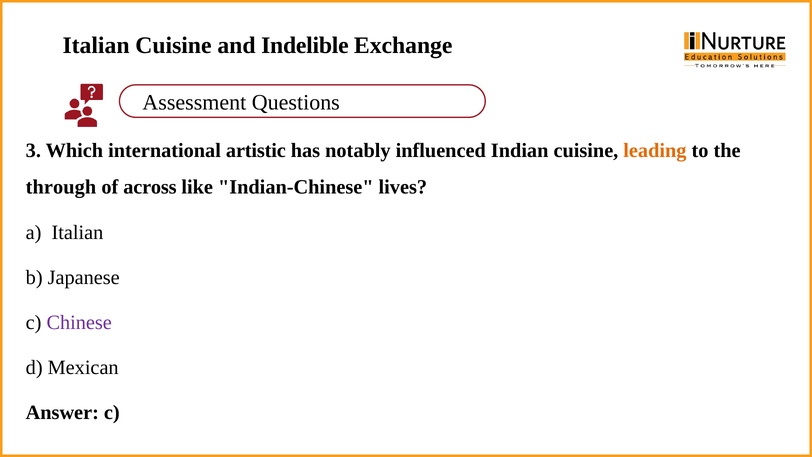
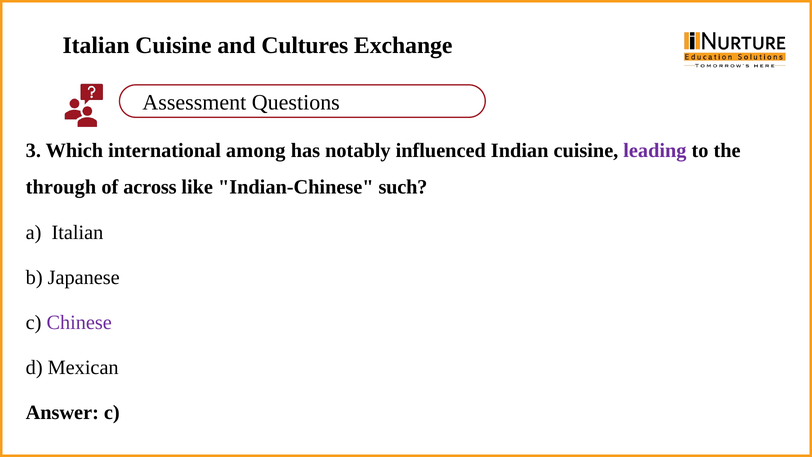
Indelible: Indelible -> Cultures (305, 45)
artistic: artistic -> among (256, 151)
leading colour: orange -> purple (655, 151)
lives: lives -> such (403, 187)
